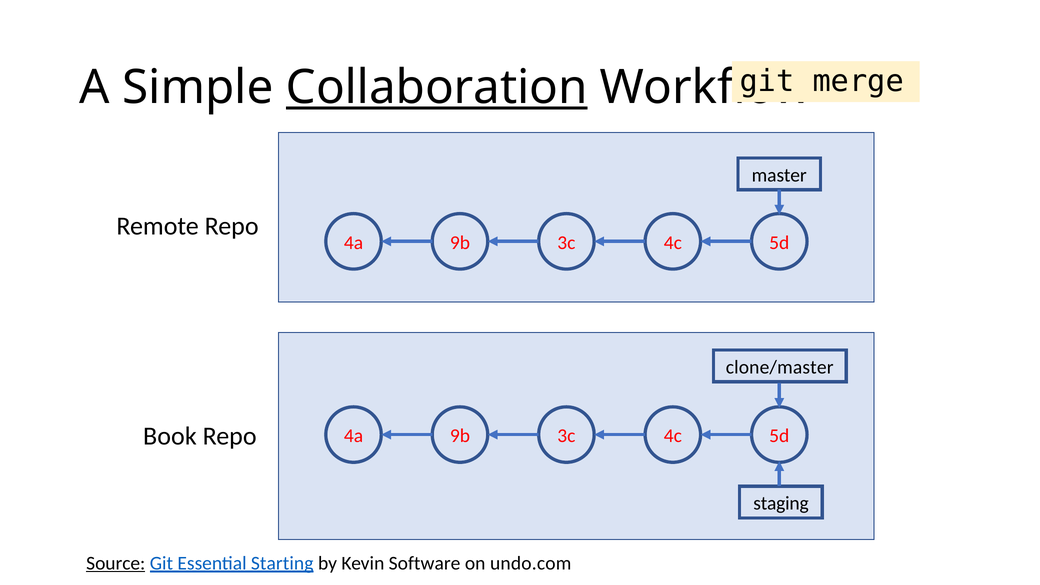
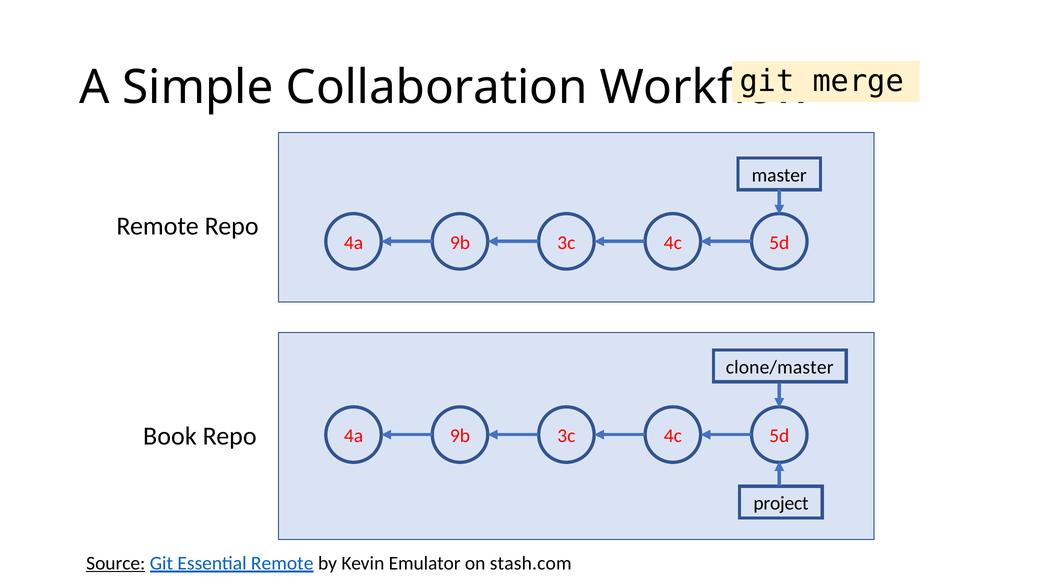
Collaboration underline: present -> none (437, 87)
staging: staging -> project (781, 503)
Essential Starting: Starting -> Remote (282, 563)
Software: Software -> Emulator (425, 563)
undo.com: undo.com -> stash.com (531, 563)
